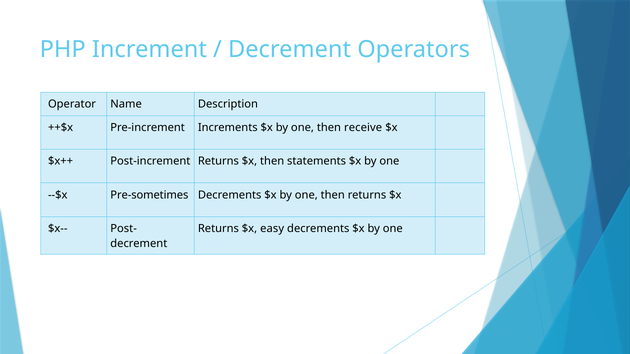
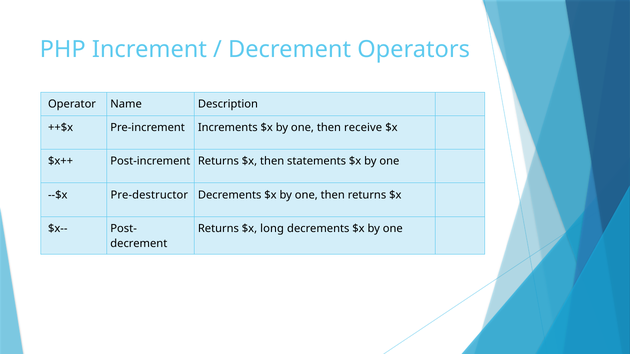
Pre-sometimes: Pre-sometimes -> Pre-destructor (149, 195)
easy: easy -> long (272, 229)
